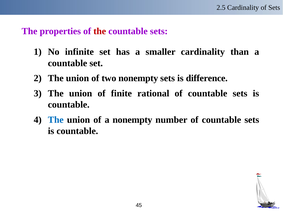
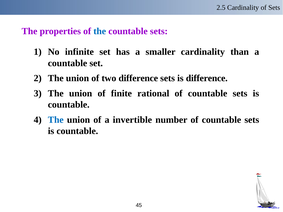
the colour: red -> blue (100, 31)
two nonempty: nonempty -> difference (138, 78)
a nonempty: nonempty -> invertible (132, 120)
